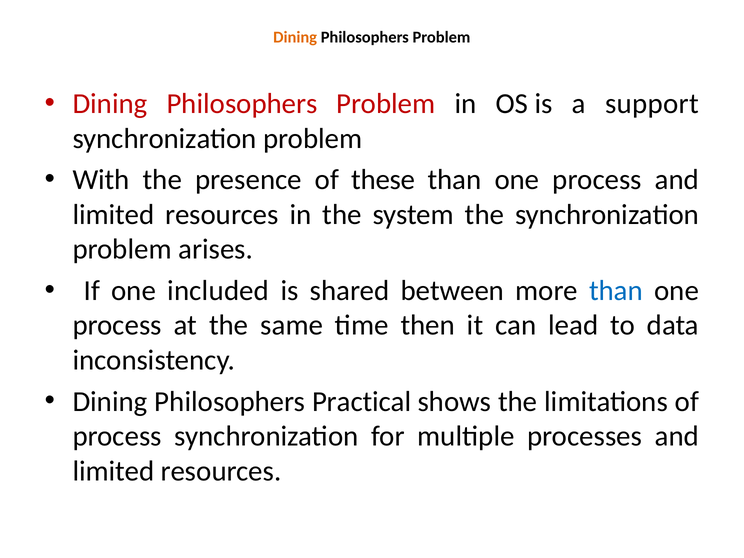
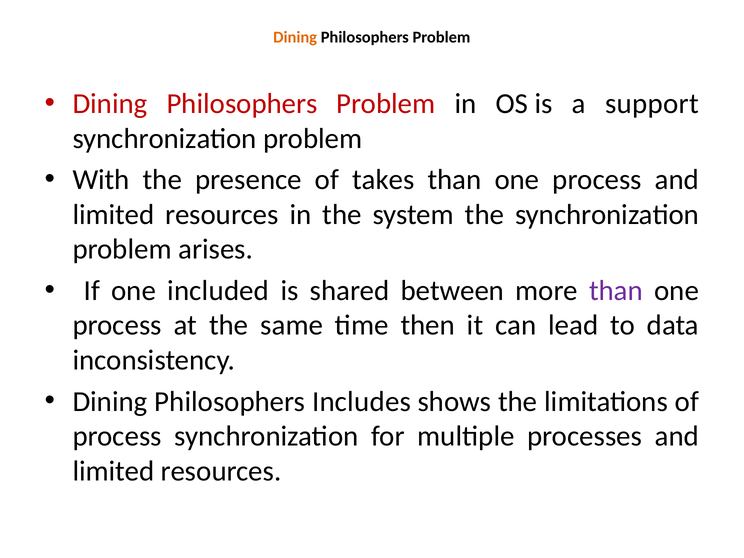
these: these -> takes (383, 180)
than colour: blue -> purple (616, 291)
Practical: Practical -> Includes (362, 401)
